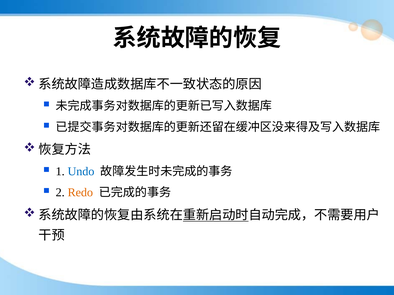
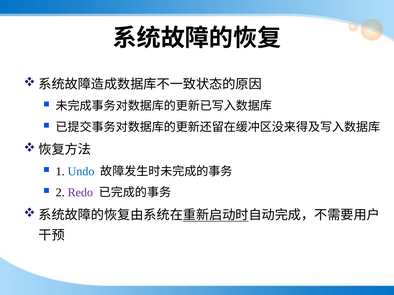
Redo colour: orange -> purple (80, 193)
